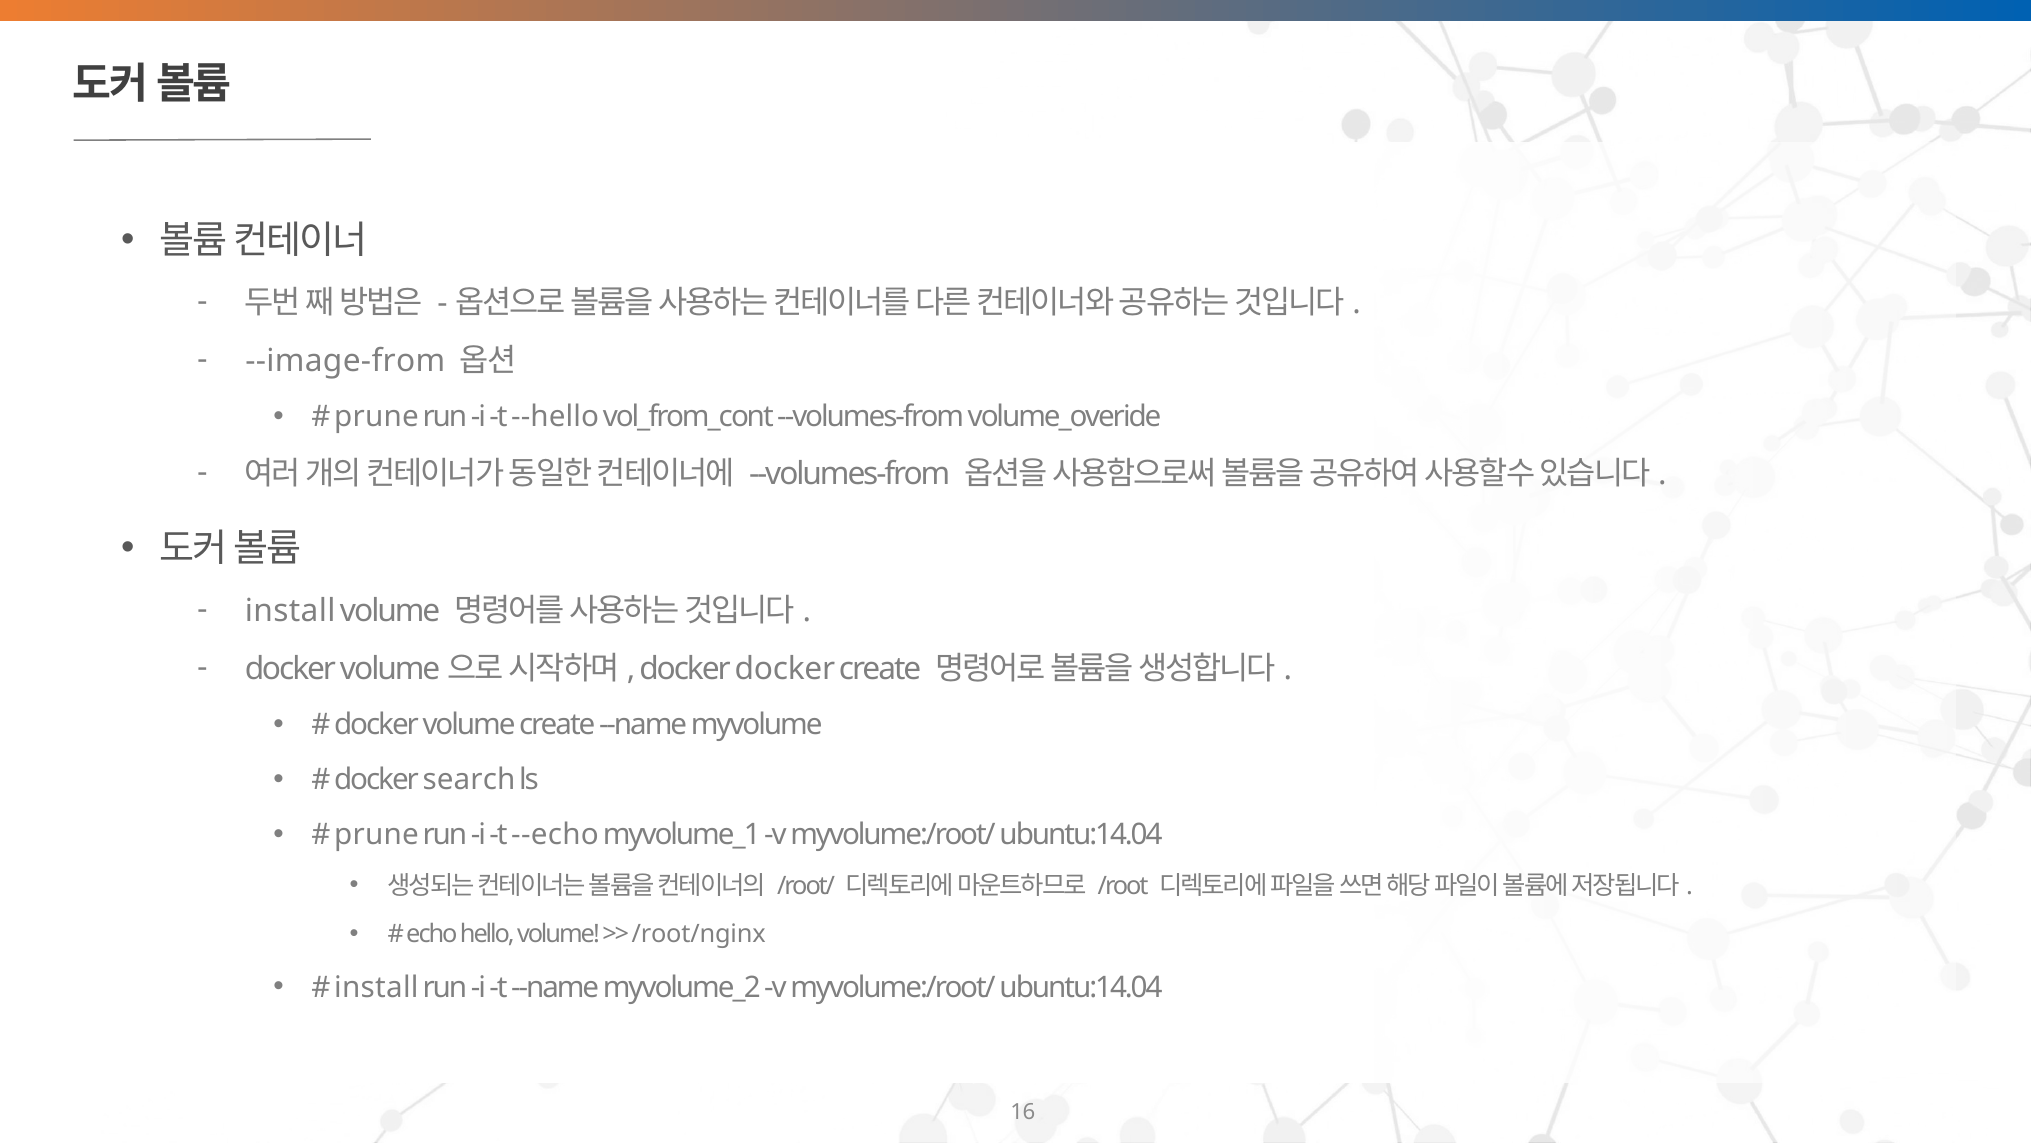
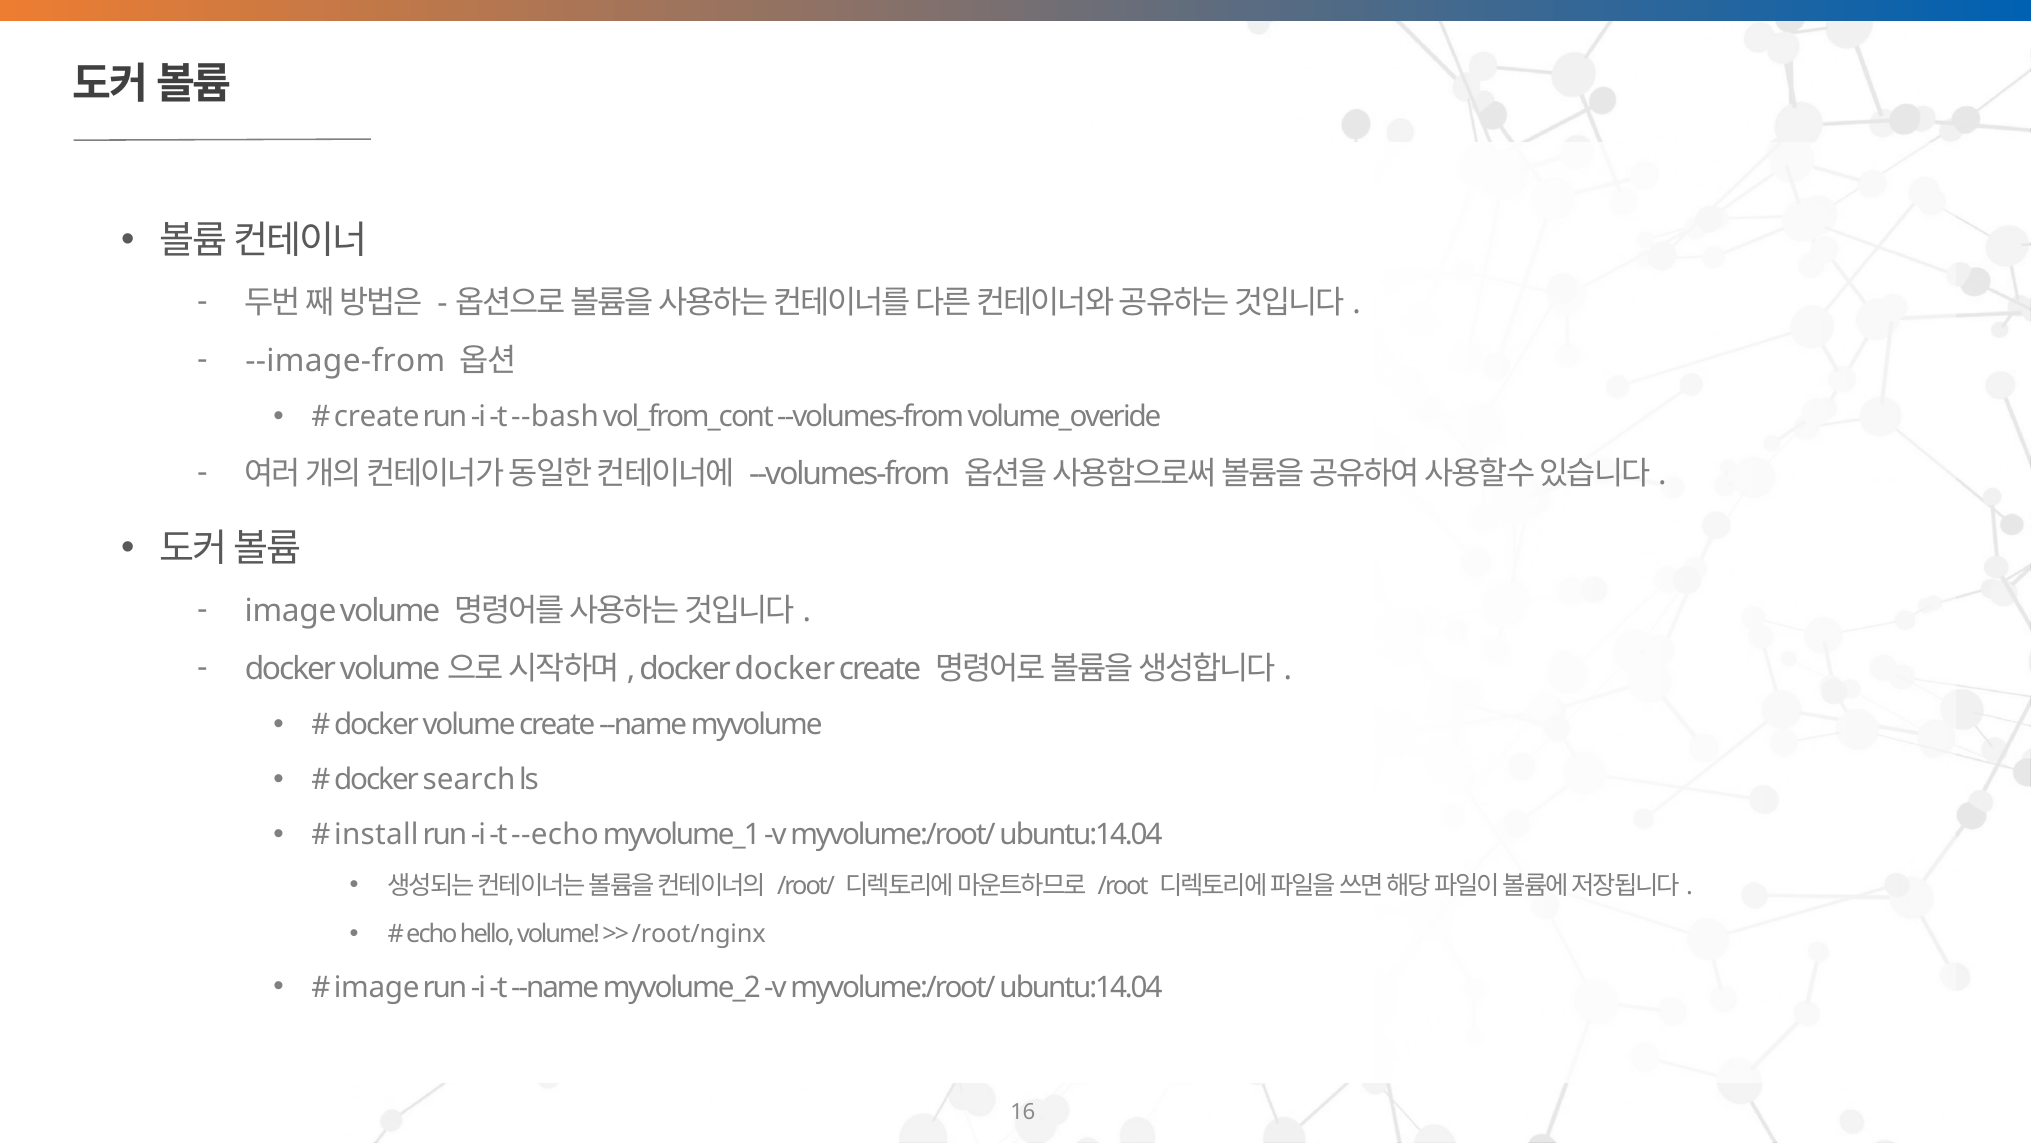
prune: prune -> create (377, 417)
--hello: --hello -> --bash (555, 417)
install: install -> image (291, 610)
prune: prune -> install (376, 835)
install: install -> image (377, 987)
